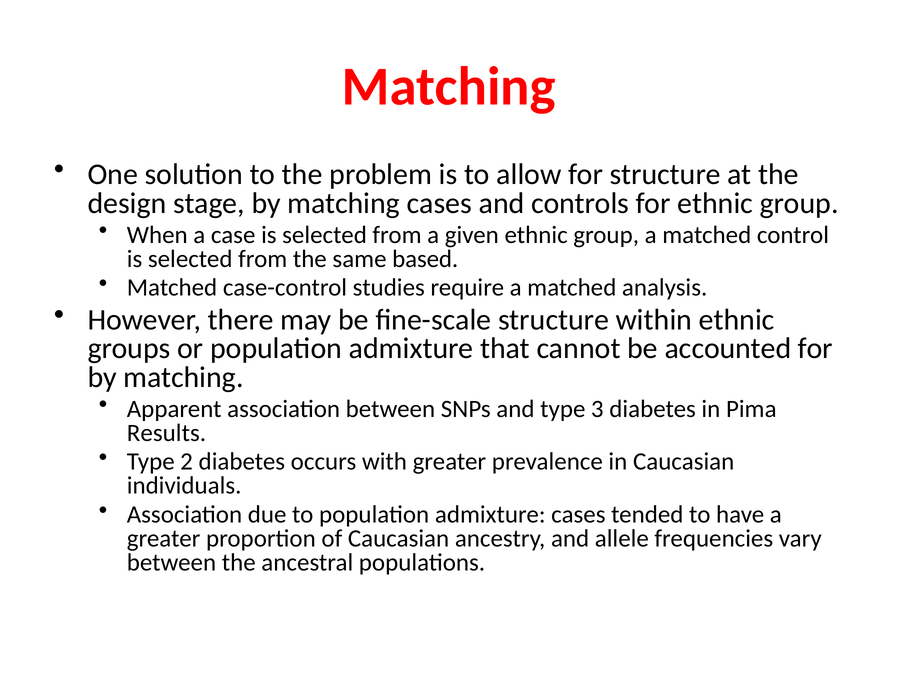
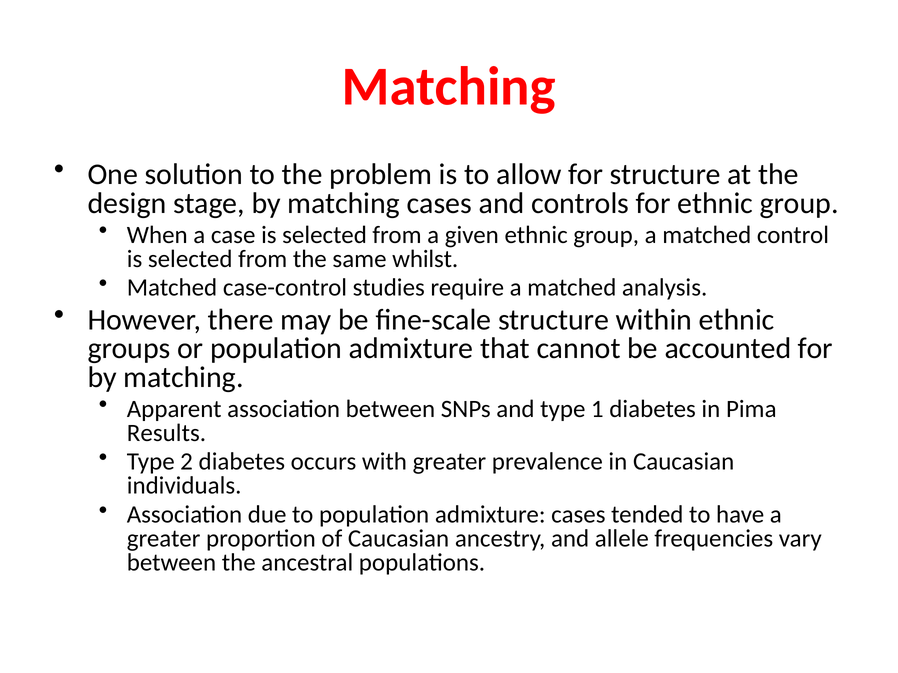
based: based -> whilst (425, 259)
3: 3 -> 1 (597, 409)
